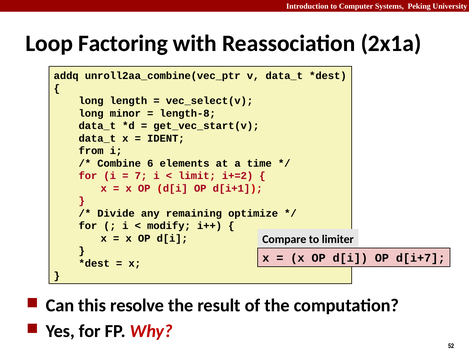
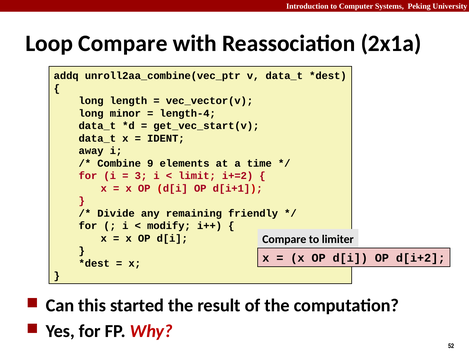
Loop Factoring: Factoring -> Compare (123, 44)
vec_select(v: vec_select(v -> vec_vector(v (209, 101)
length-8: length-8 -> length-4 (188, 113)
from: from -> away (91, 151)
6: 6 -> 9 (150, 163)
7: 7 -> 3 (141, 176)
optimize: optimize -> friendly (253, 213)
d[i+7: d[i+7 -> d[i+2 (421, 258)
resolve: resolve -> started (137, 305)
